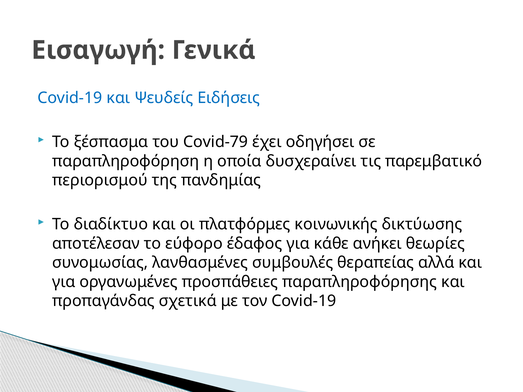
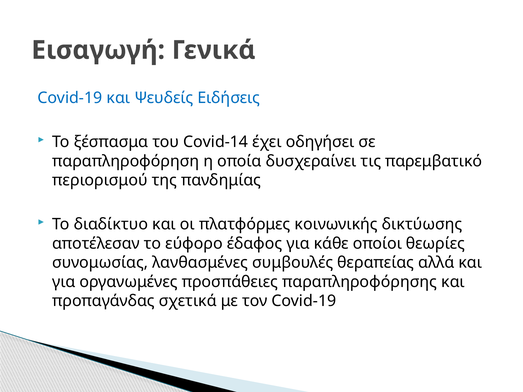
Covid-79: Covid-79 -> Covid-14 (216, 142)
ανήκει: ανήκει -> οποίοι (377, 244)
